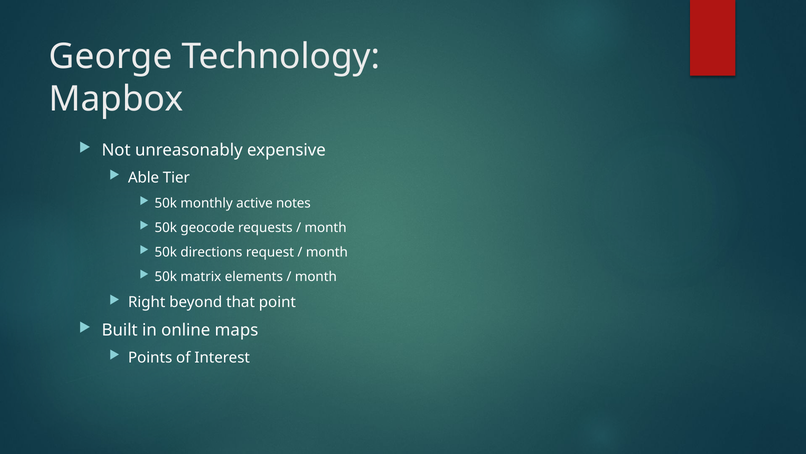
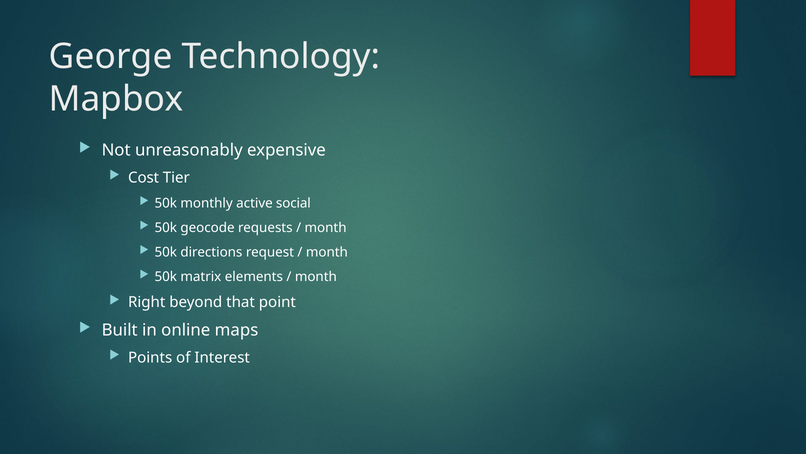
Able: Able -> Cost (144, 177)
notes: notes -> social (293, 203)
